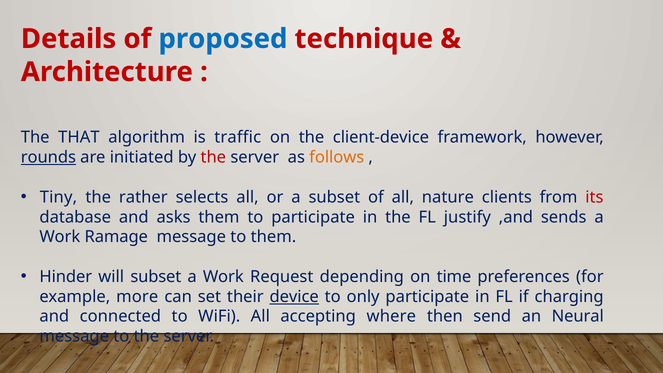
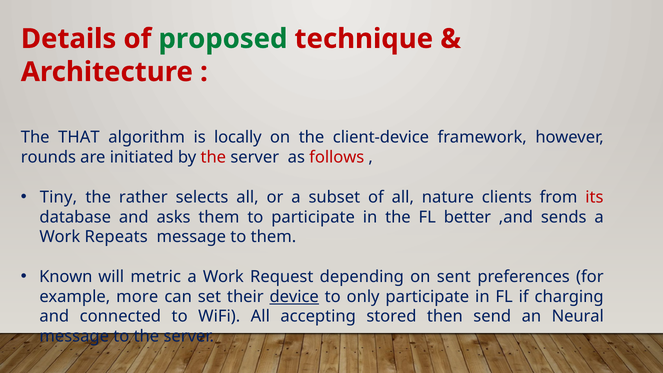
proposed colour: blue -> green (223, 39)
traffic: traffic -> locally (238, 137)
rounds underline: present -> none (48, 157)
follows colour: orange -> red (337, 157)
justify: justify -> better (467, 217)
Ramage: Ramage -> Repeats (116, 237)
Hinder: Hinder -> Known (66, 277)
will subset: subset -> metric (156, 277)
time: time -> sent (454, 277)
where: where -> stored (391, 316)
